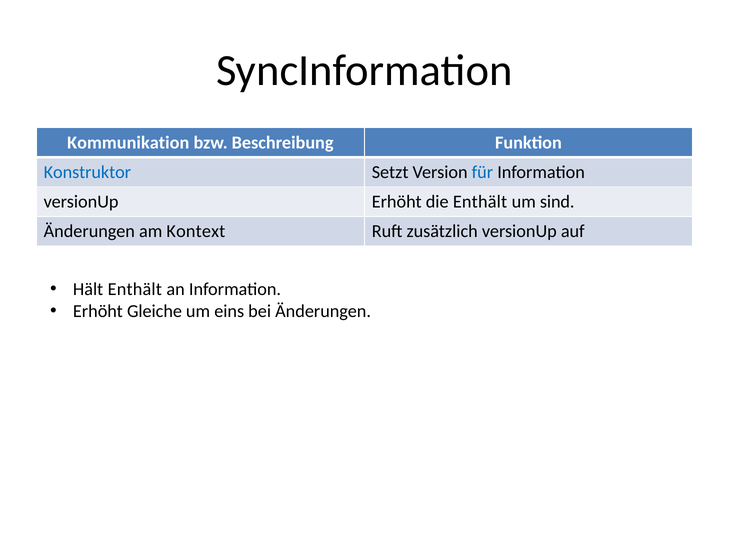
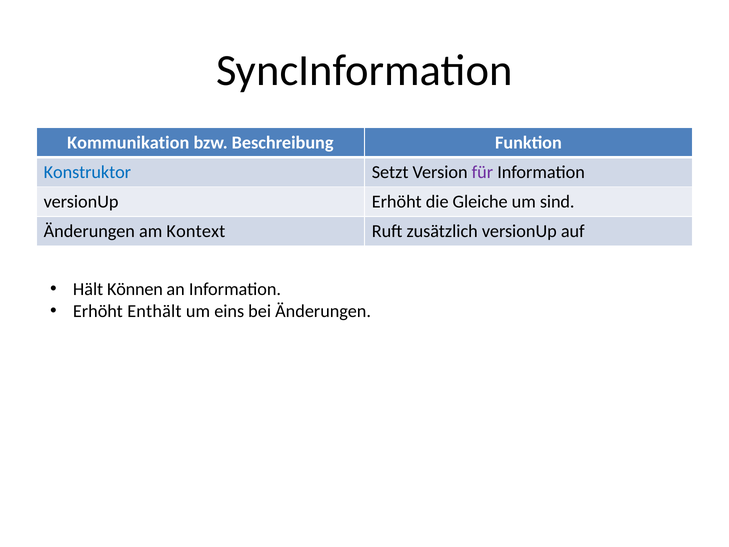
für colour: blue -> purple (482, 172)
die Enthält: Enthält -> Gleiche (480, 202)
Hält Enthält: Enthält -> Können (135, 289)
Gleiche: Gleiche -> Enthält (154, 311)
